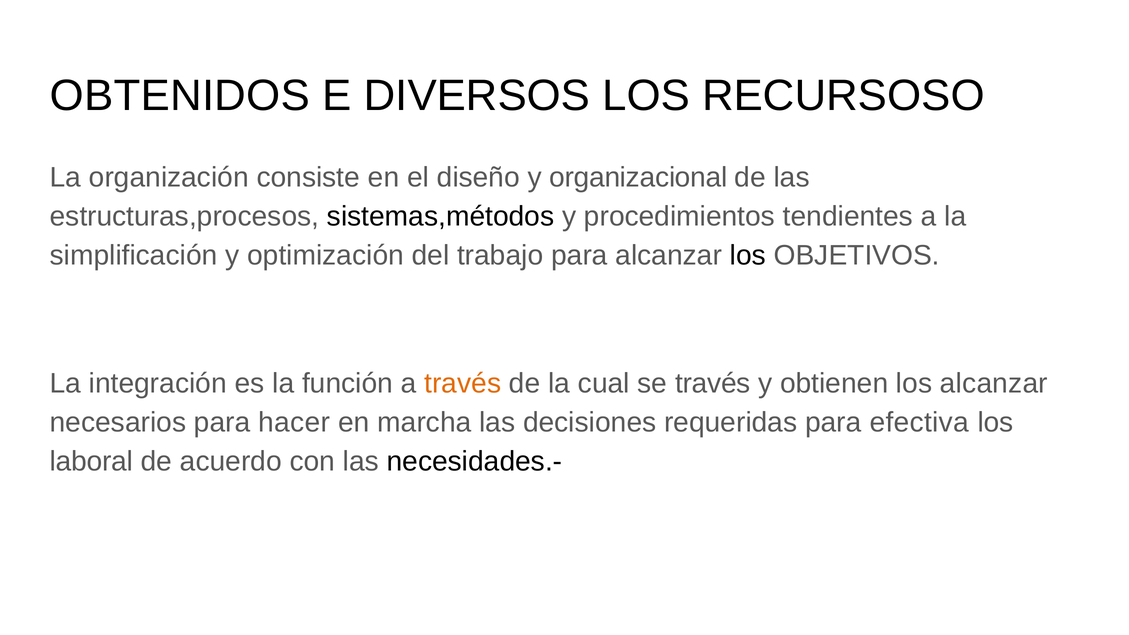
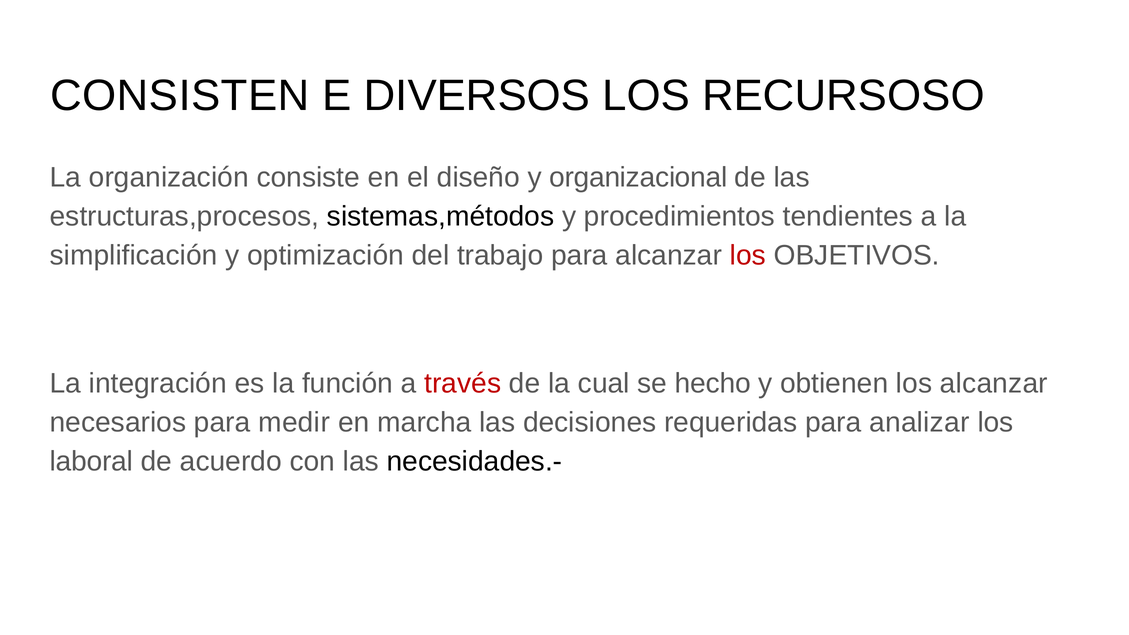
OBTENIDOS: OBTENIDOS -> CONSISTEN (180, 96)
los colour: black -> red (748, 255)
través colour: orange -> red (463, 383)
se través: través -> hecho (713, 383)
hacer: hacer -> medir (294, 422)
efectiva: efectiva -> analizar (919, 422)
